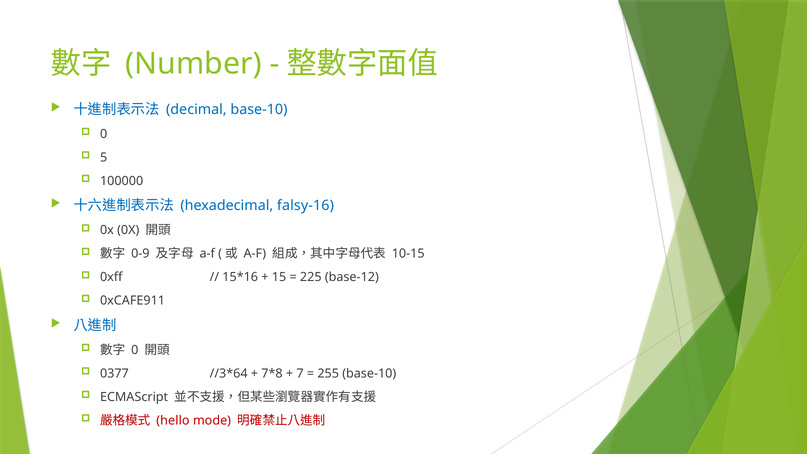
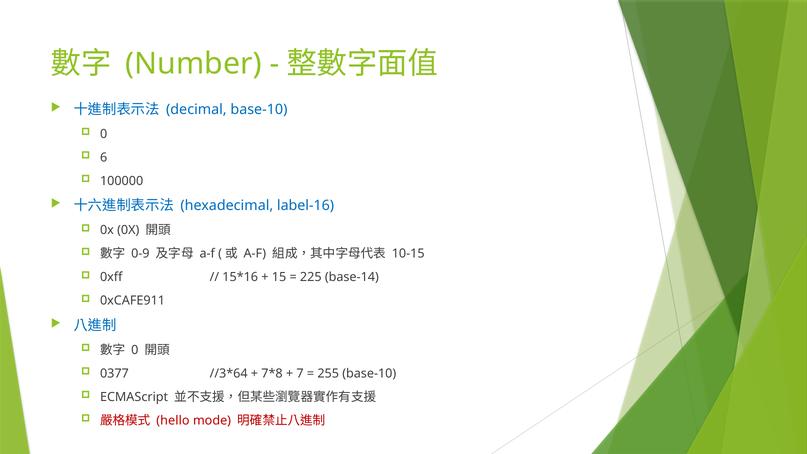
5: 5 -> 6 (104, 157)
falsy-16: falsy-16 -> label-16 (306, 206)
base-12: base-12 -> base-14 (352, 277)
